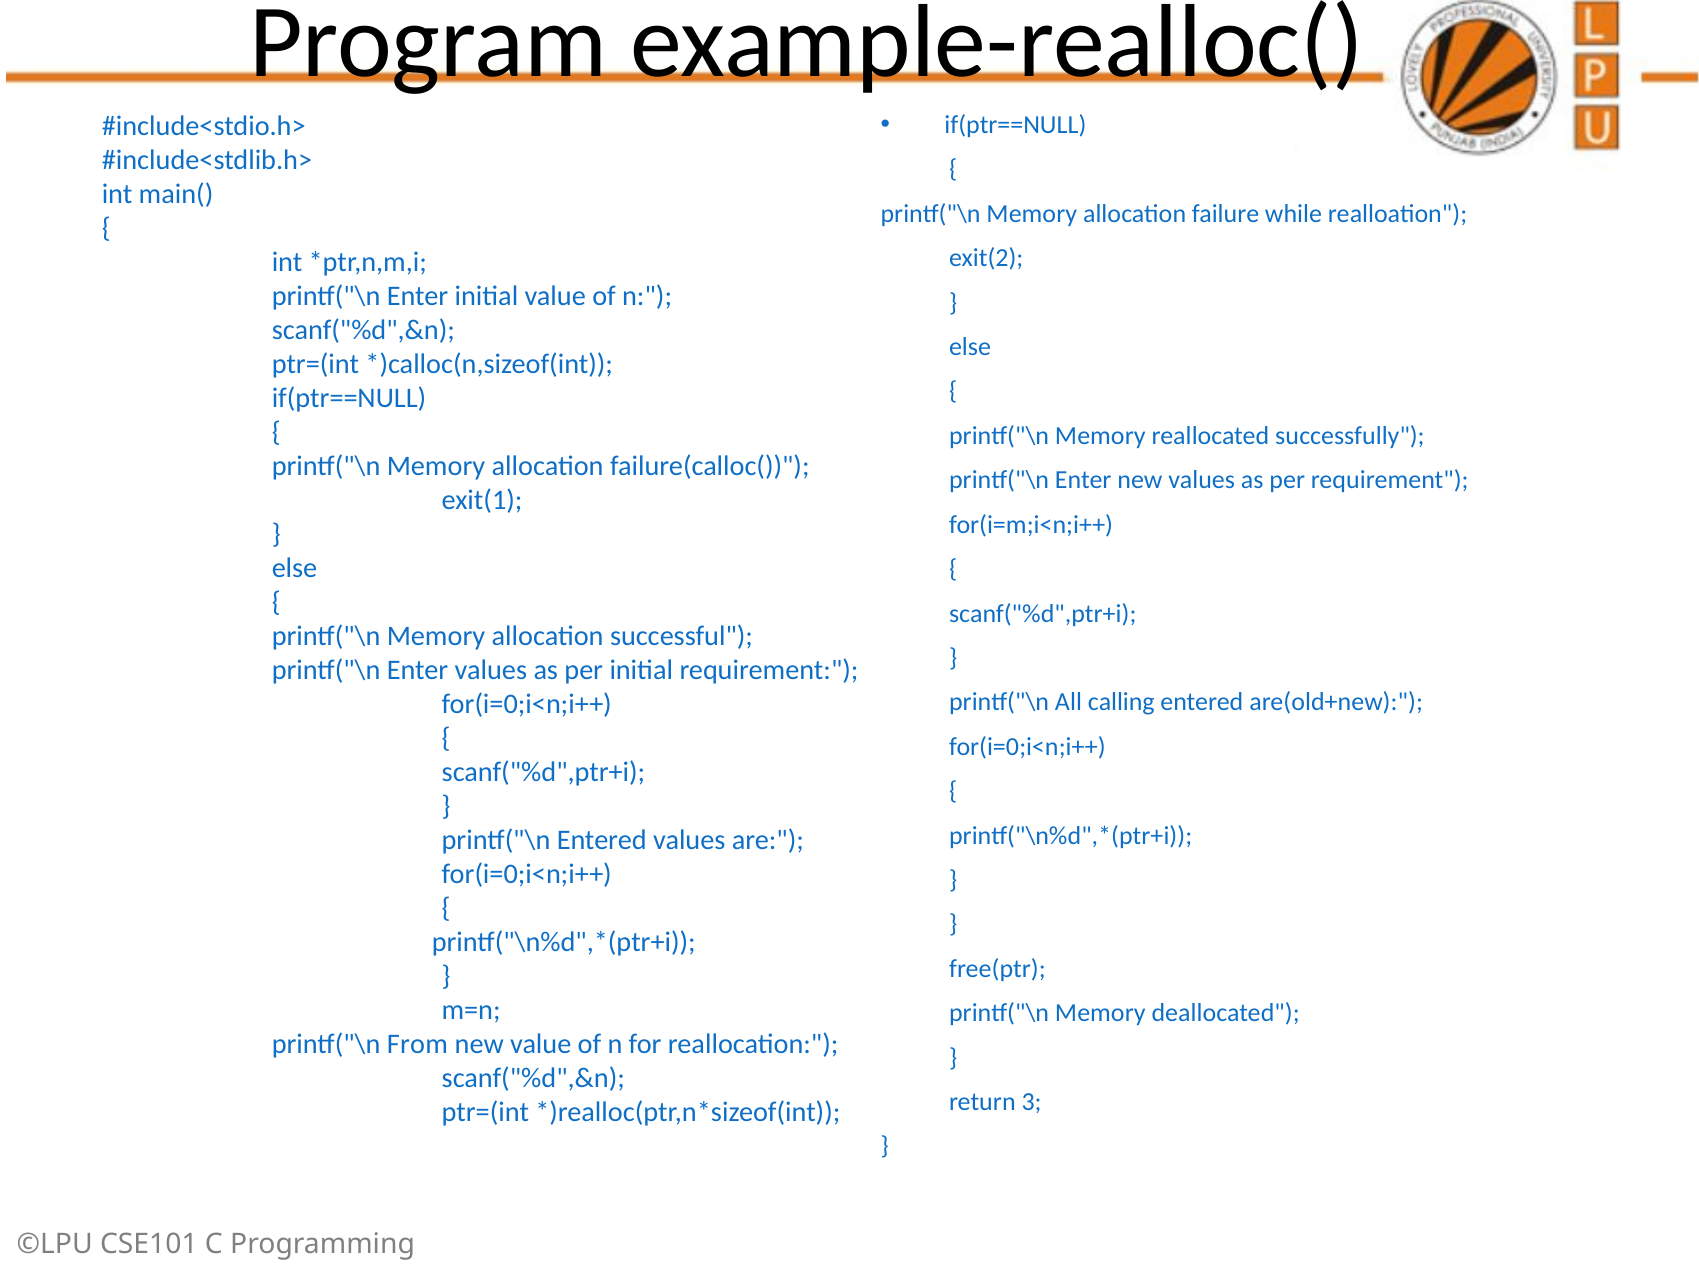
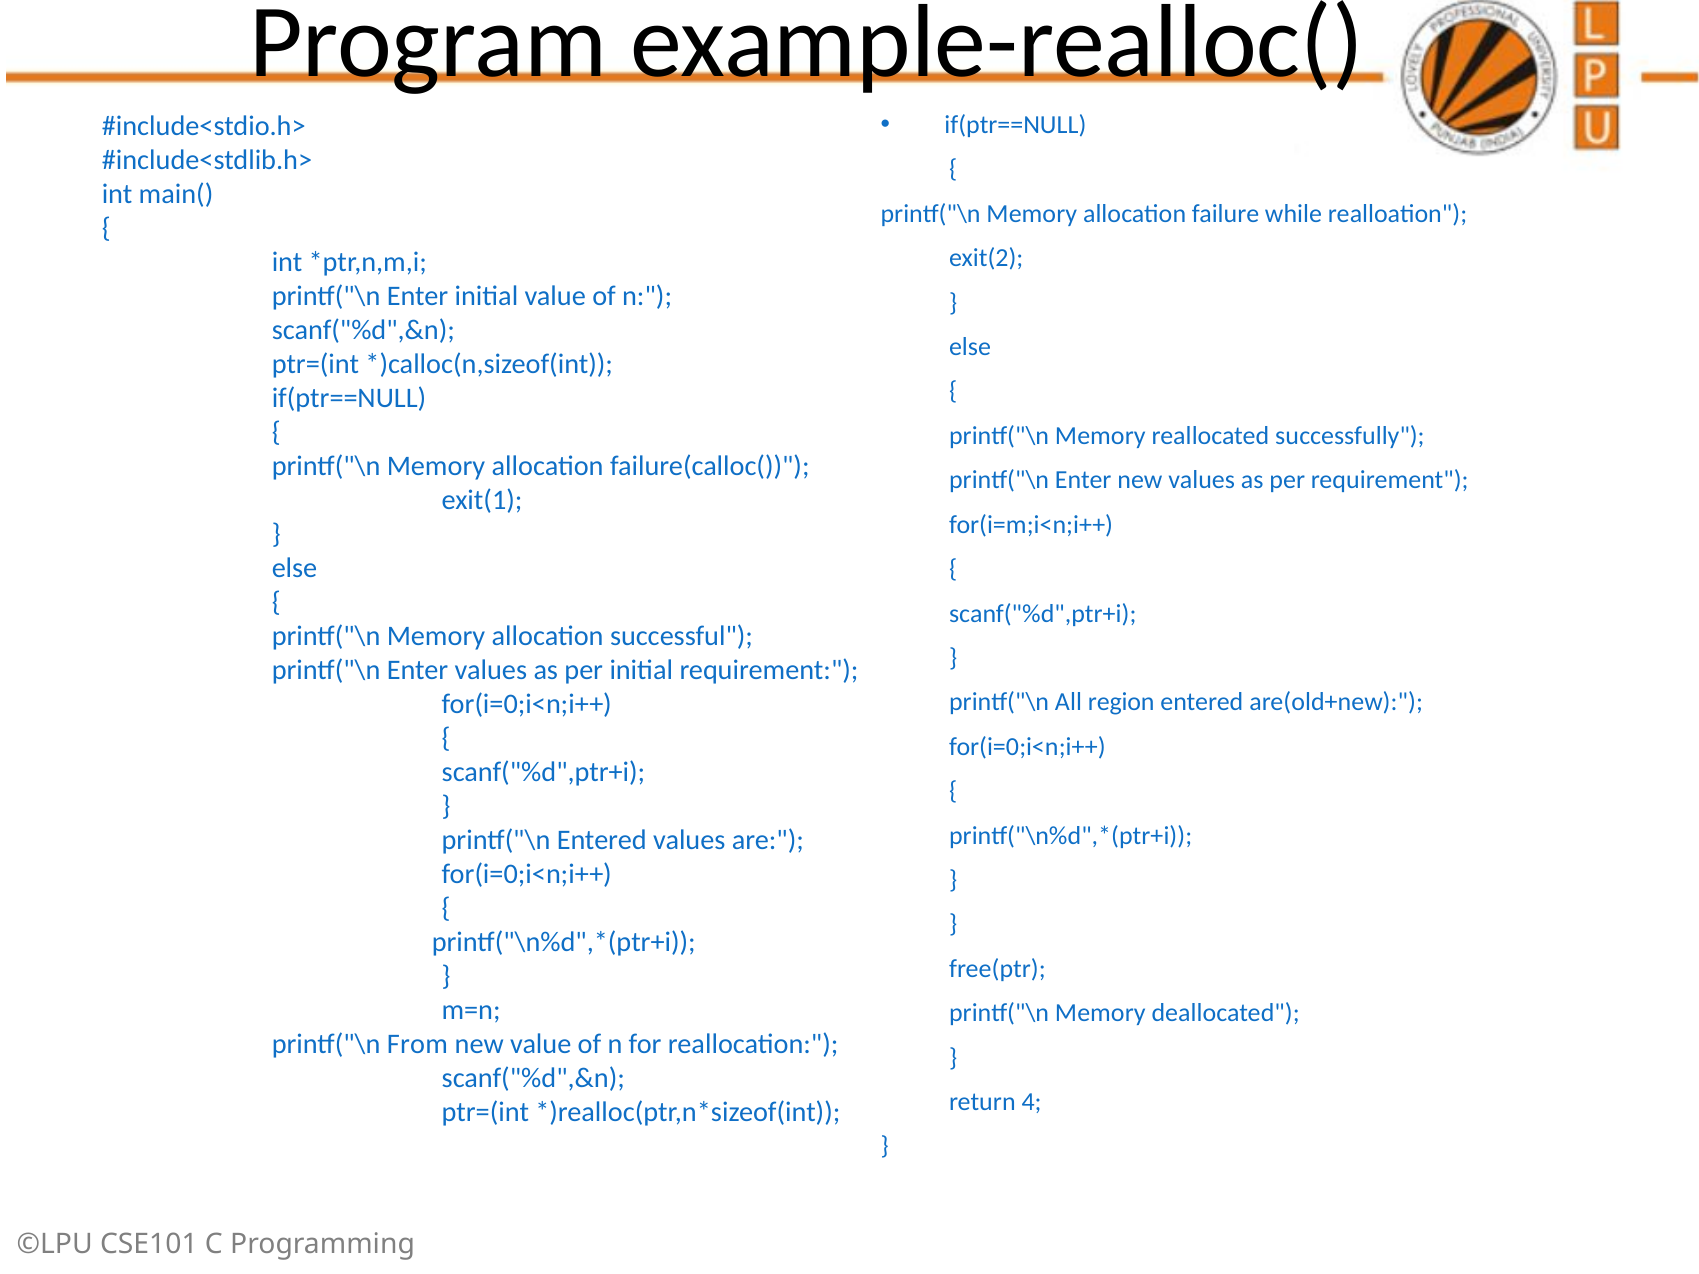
calling: calling -> region (1121, 702)
3: 3 -> 4 (1032, 1102)
